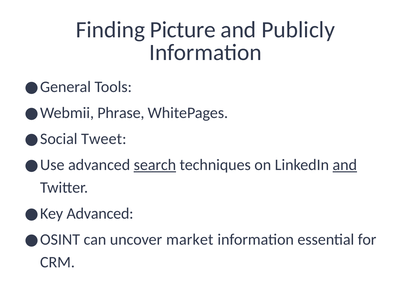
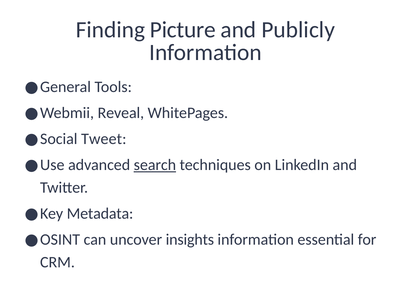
Phrase: Phrase -> Reveal (121, 113)
and underline: present -> none (345, 165)
Advanced: Advanced -> Metadata (100, 214)
market: market -> insights (190, 240)
